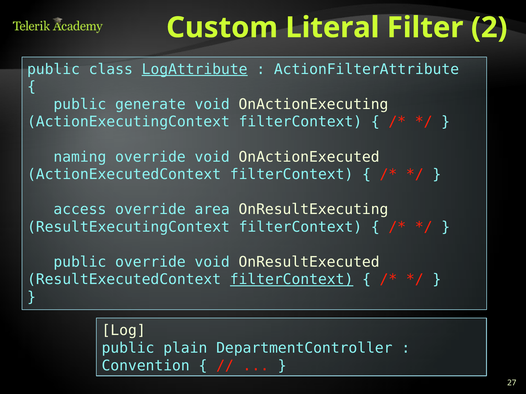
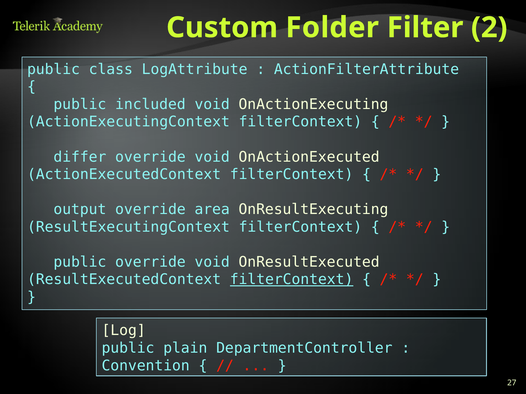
Literal: Literal -> Folder (332, 28)
LogAttribute underline: present -> none (195, 69)
generate: generate -> included (150, 104)
naming: naming -> differ (80, 157)
access: access -> output (80, 210)
